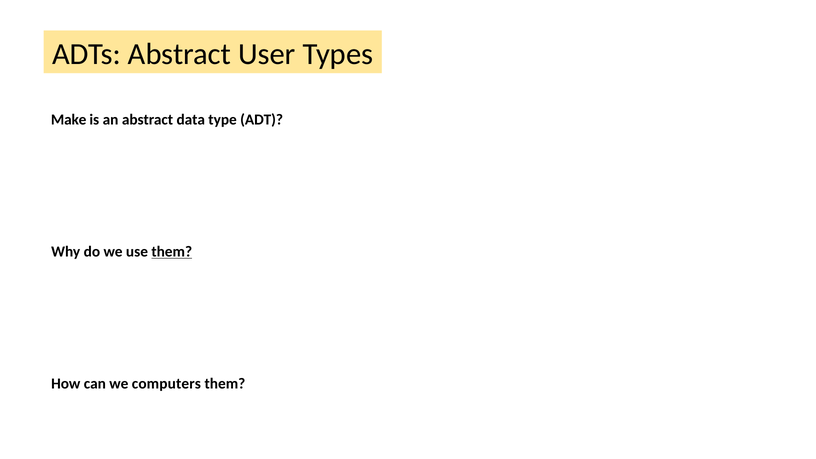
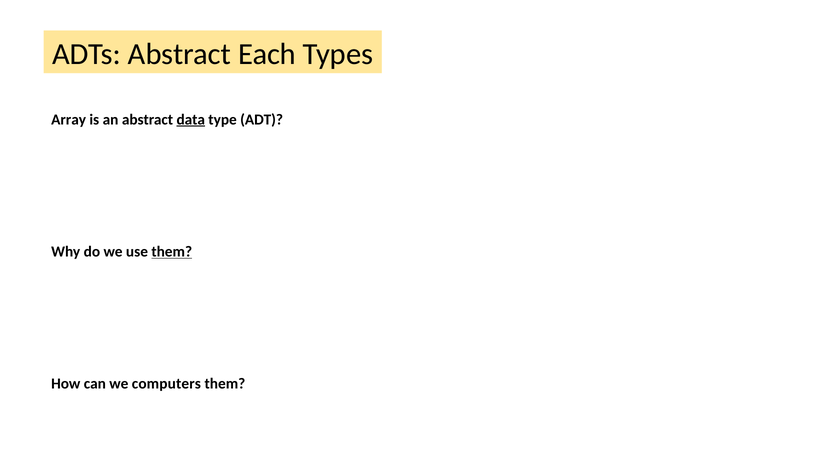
User: User -> Each (267, 54)
Make: Make -> Array (69, 120)
data underline: none -> present (191, 120)
